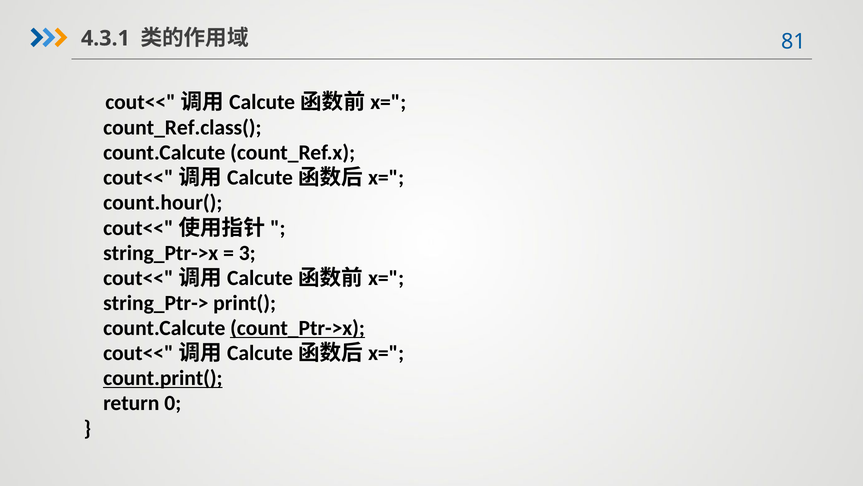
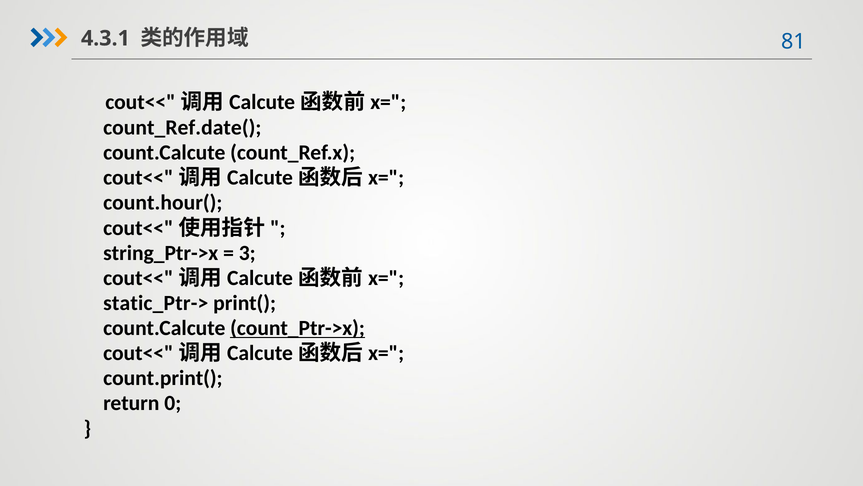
count_Ref.class(: count_Ref.class( -> count_Ref.date( (182, 127)
string_Ptr->: string_Ptr-> -> static_Ptr-> (156, 303)
count.print( underline: present -> none (163, 378)
